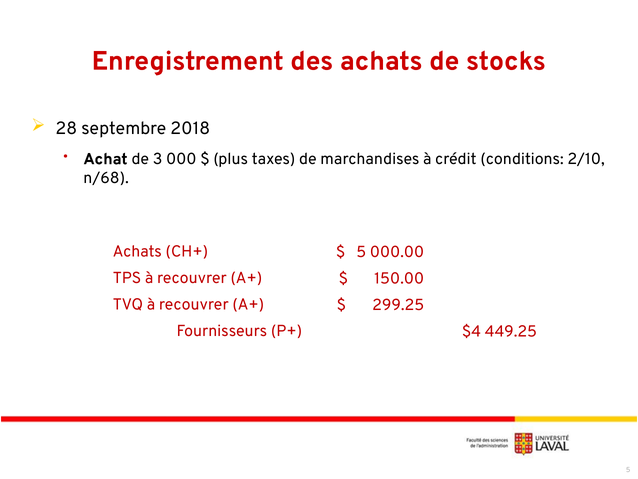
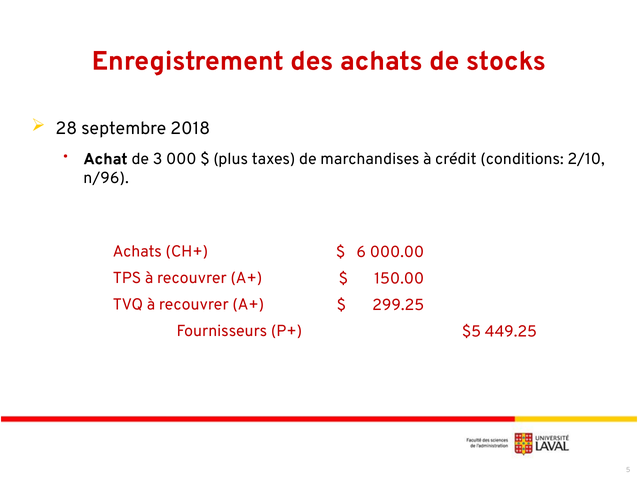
n/68: n/68 -> n/96 (106, 178)
5: 5 -> 6 (361, 252)
$4: $4 -> $5 (472, 331)
